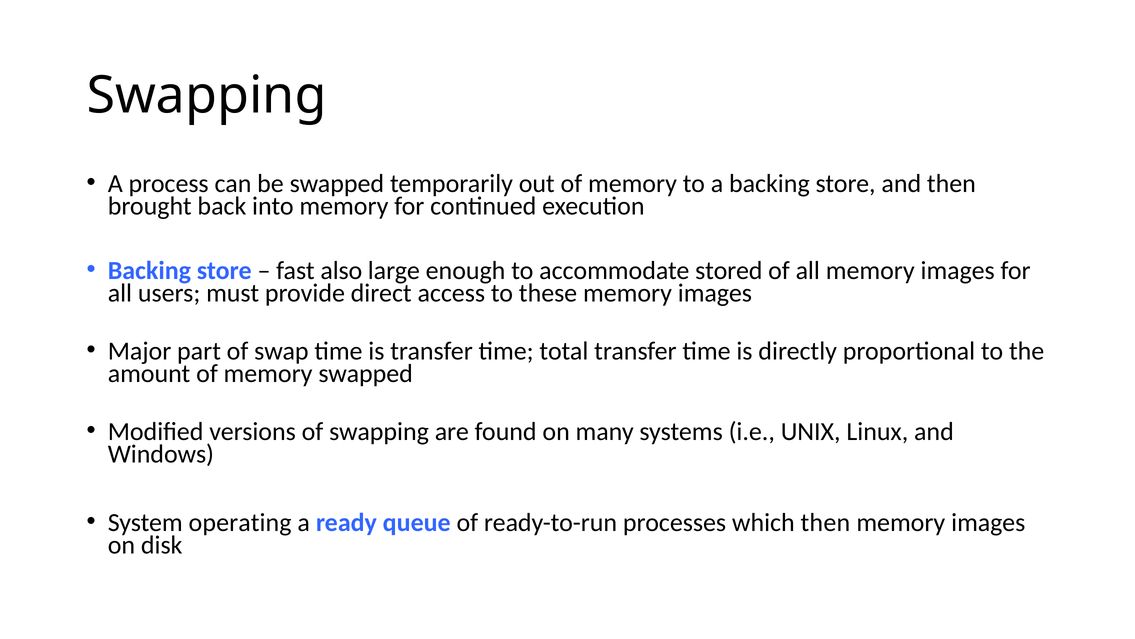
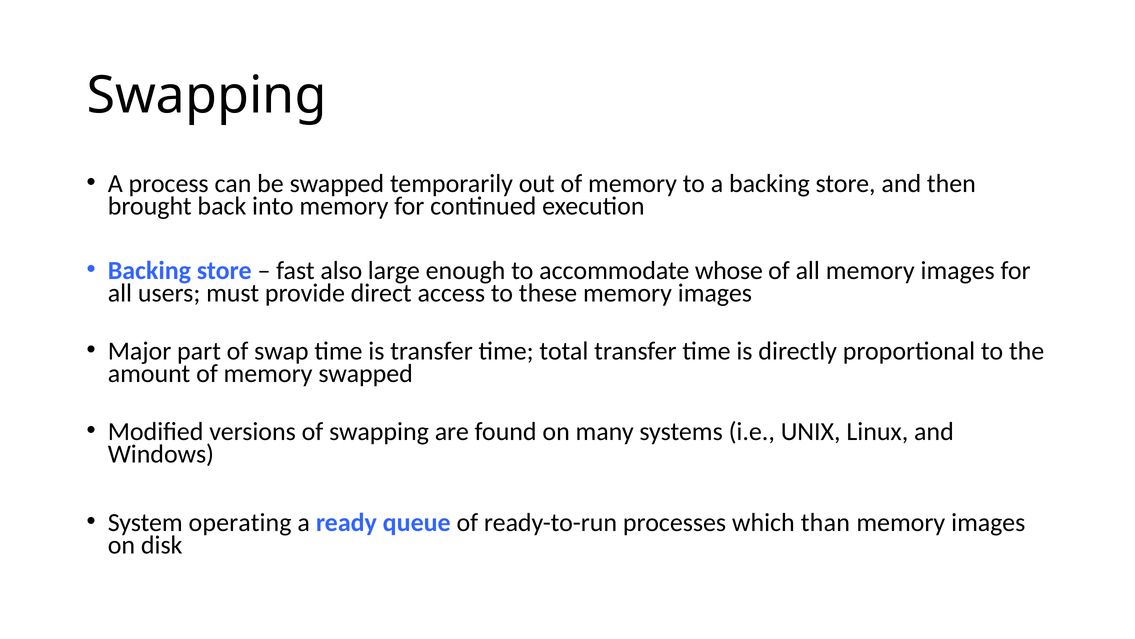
stored: stored -> whose (729, 270)
which then: then -> than (825, 522)
